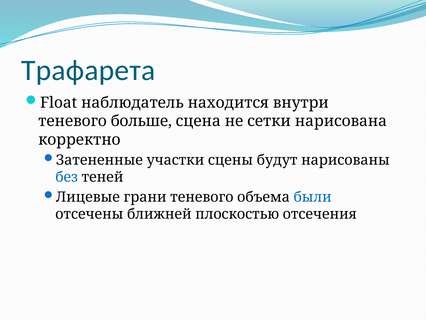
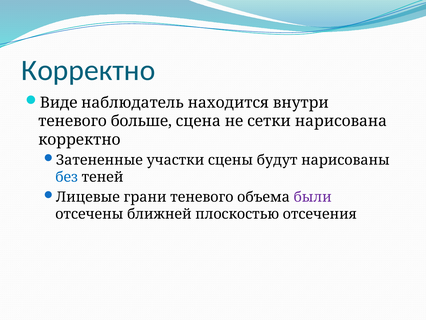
Трафарета: Трафарета -> Корректно (88, 70)
Float: Float -> Виде (59, 103)
были colour: blue -> purple (313, 197)
